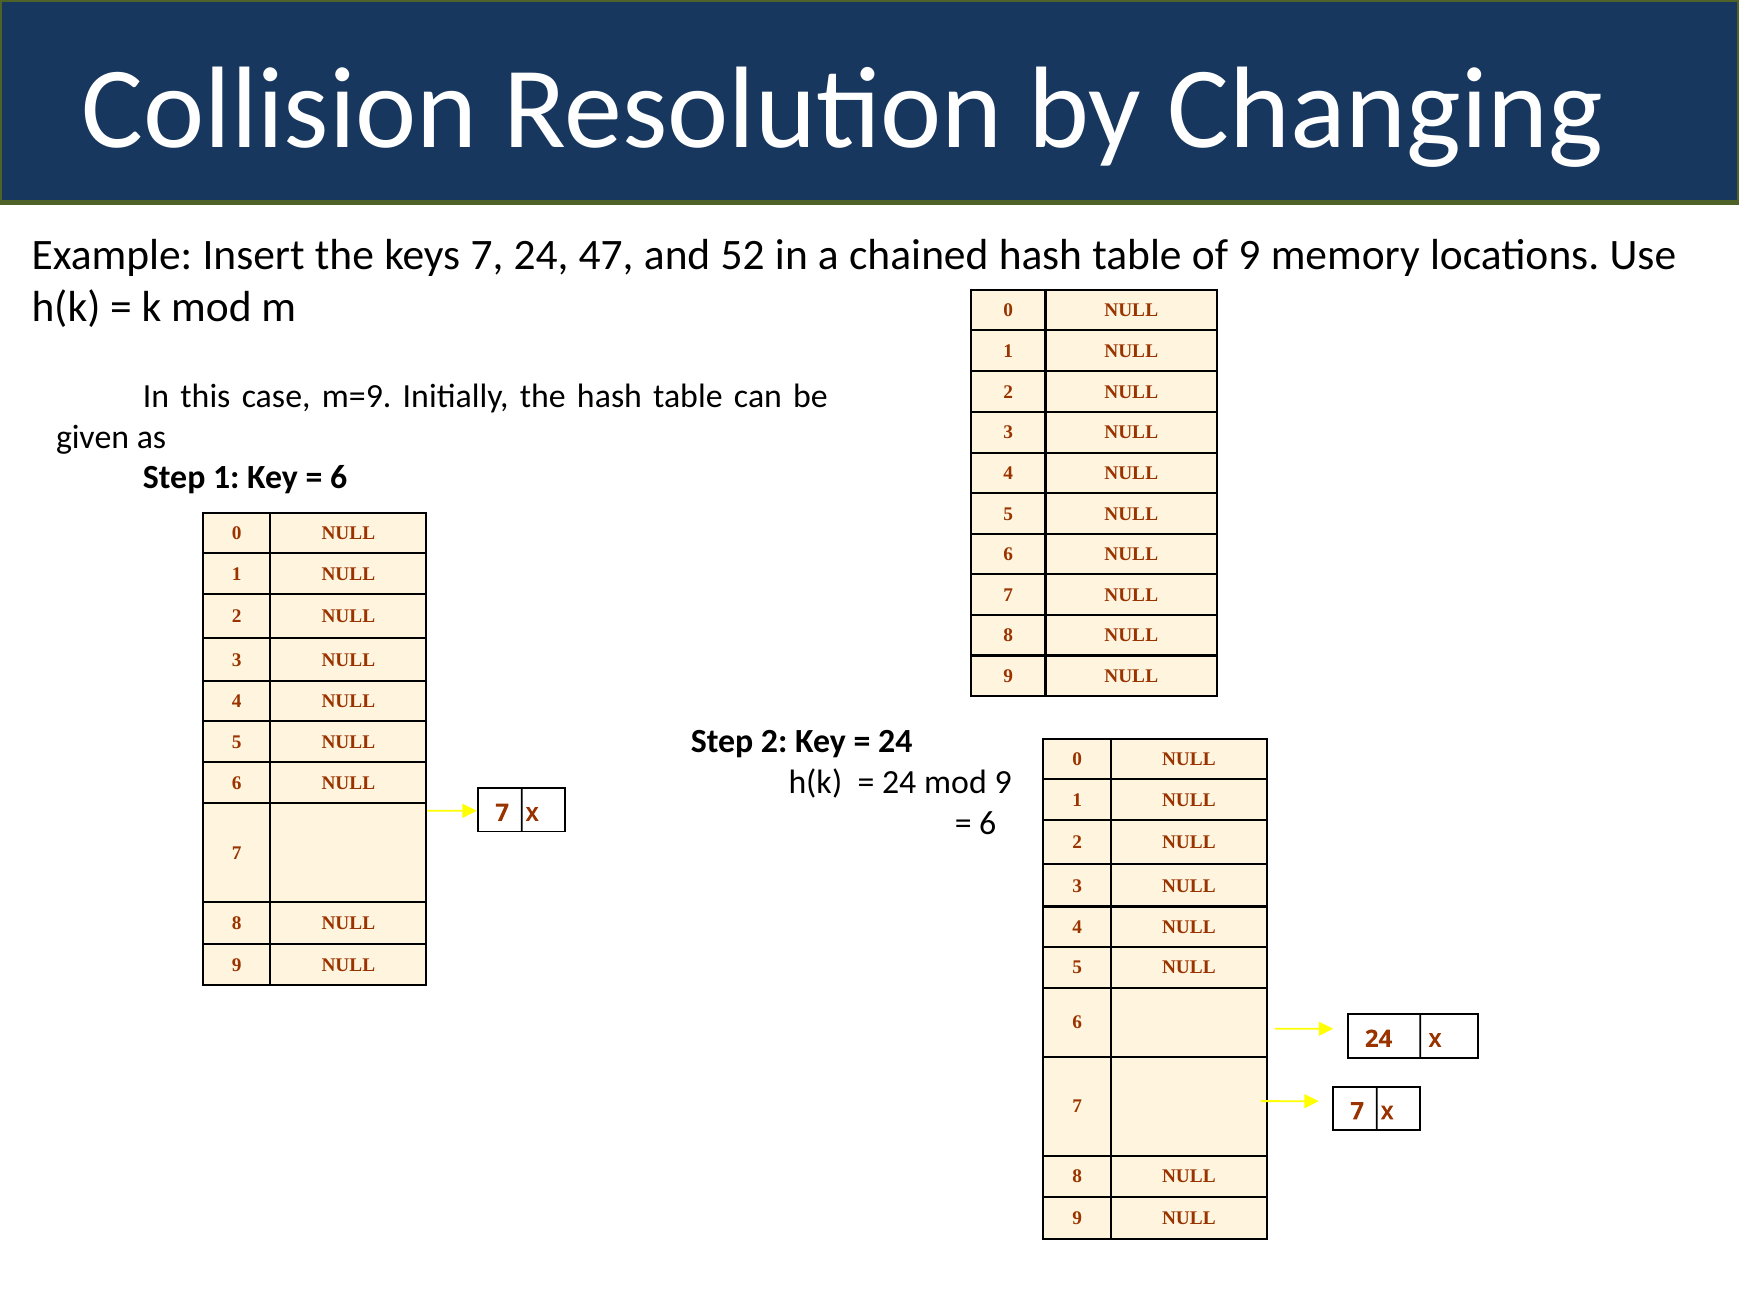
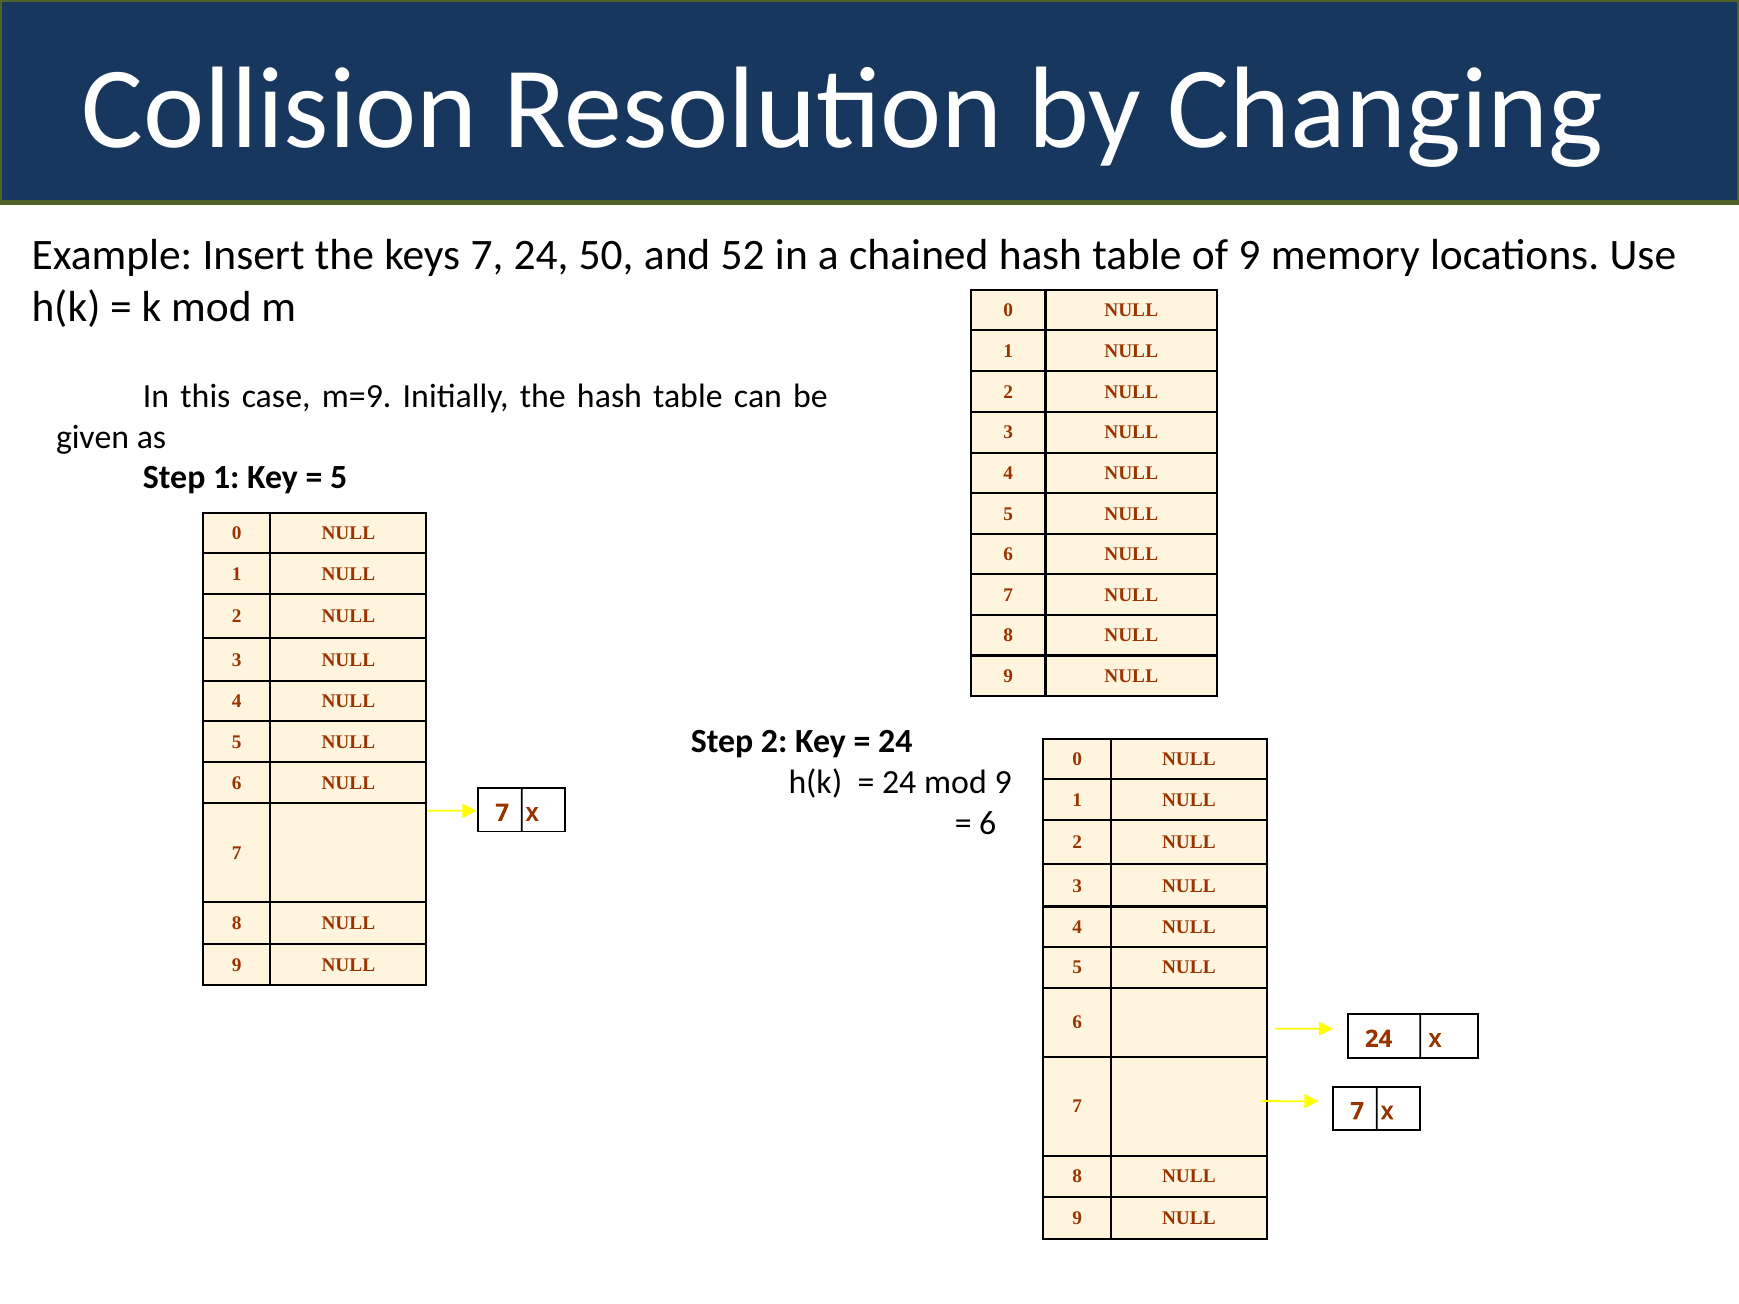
47: 47 -> 50 (606, 255)
6: 6 -> 5 (339, 478)
